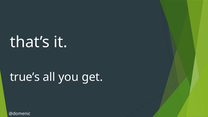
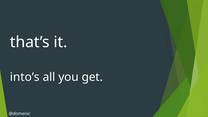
true’s: true’s -> into’s (25, 77)
